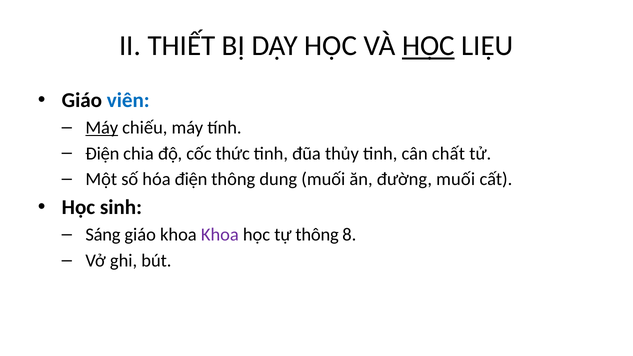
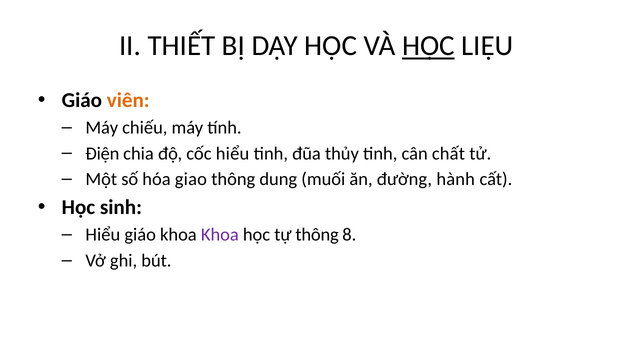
viên colour: blue -> orange (128, 100)
Máy underline: present -> none (102, 128)
cốc thức: thức -> hiểu (233, 153)
hóa điện: điện -> giao (191, 179)
đường muối: muối -> hành (456, 179)
Sáng: Sáng -> Hiểu (103, 235)
